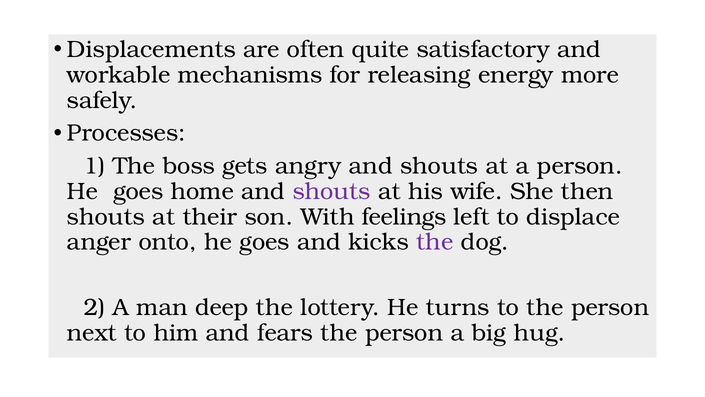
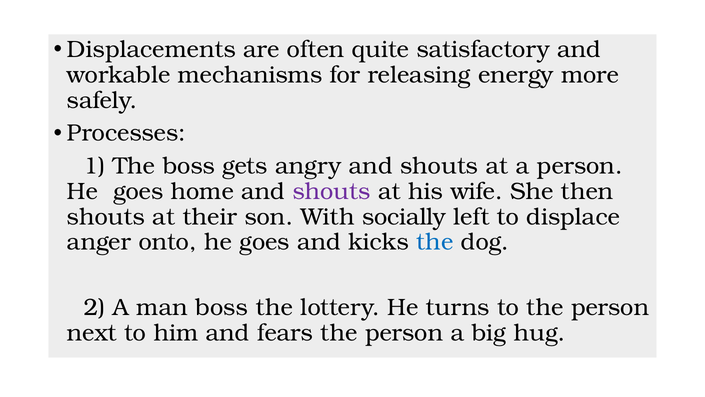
feelings: feelings -> socially (404, 217)
the colour: purple -> blue (435, 242)
man deep: deep -> boss (222, 307)
